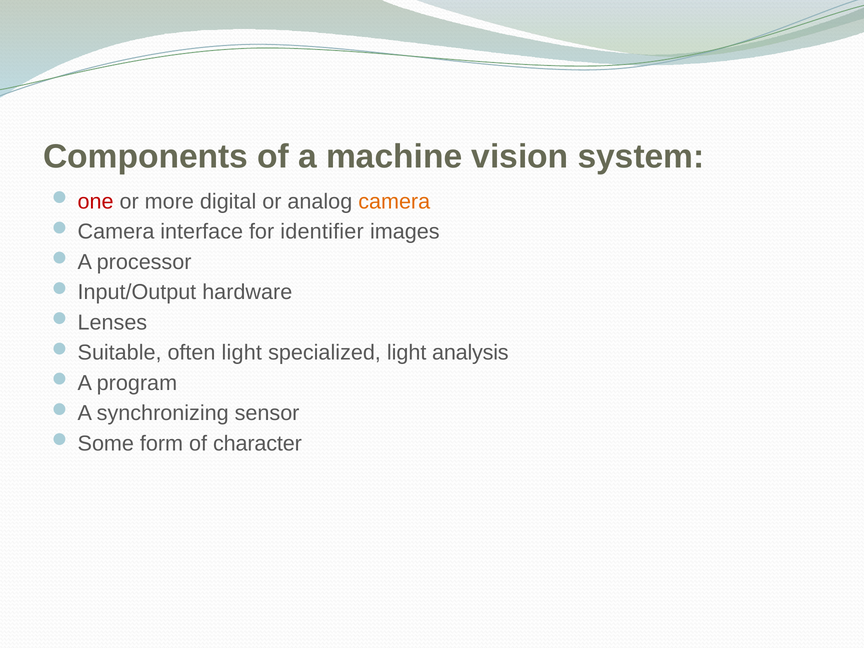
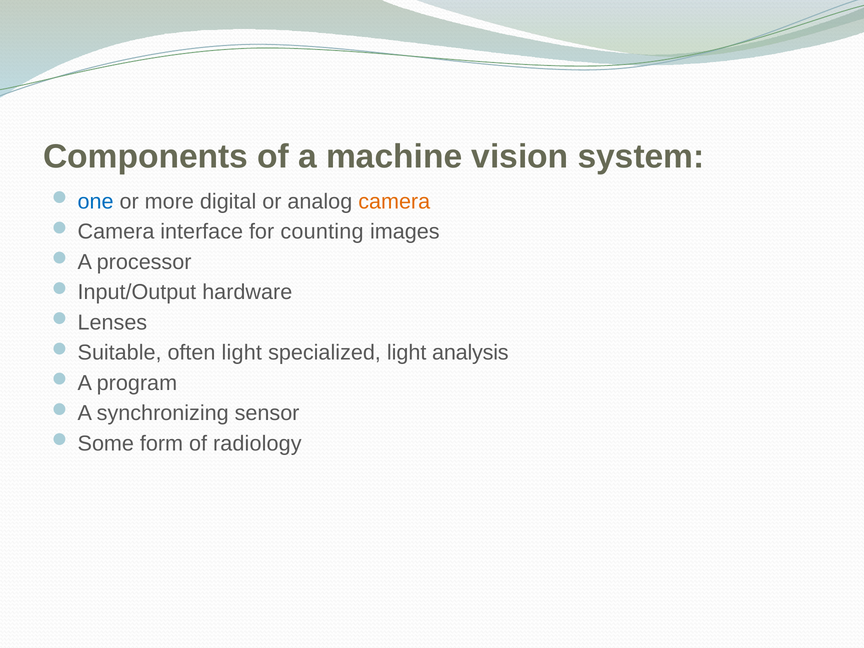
one colour: red -> blue (96, 202)
identifier: identifier -> counting (322, 232)
character: character -> radiology (257, 444)
